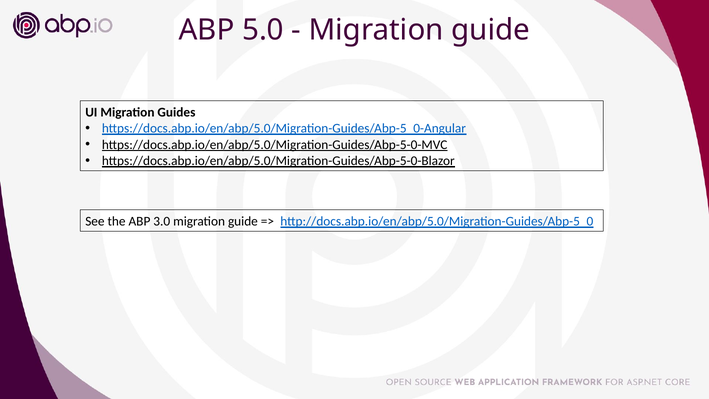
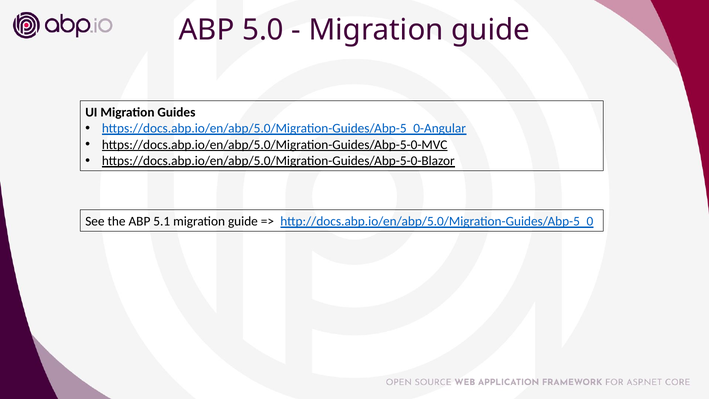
3.0: 3.0 -> 5.1 (162, 221)
